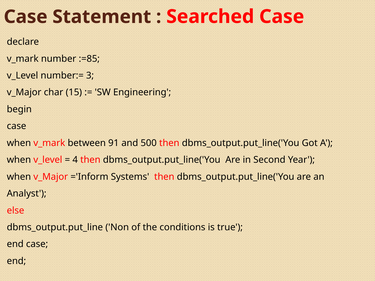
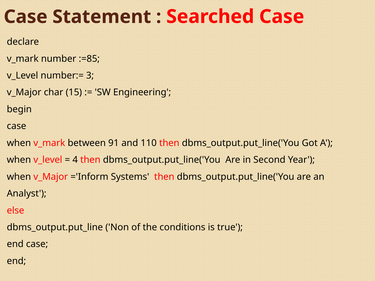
500: 500 -> 110 (149, 143)
